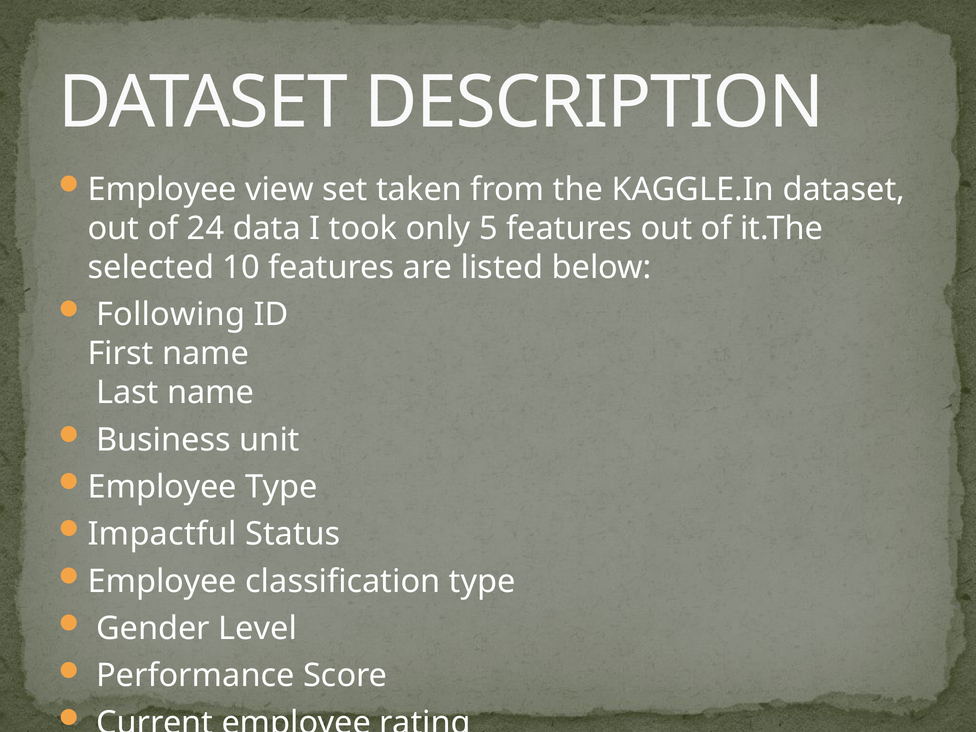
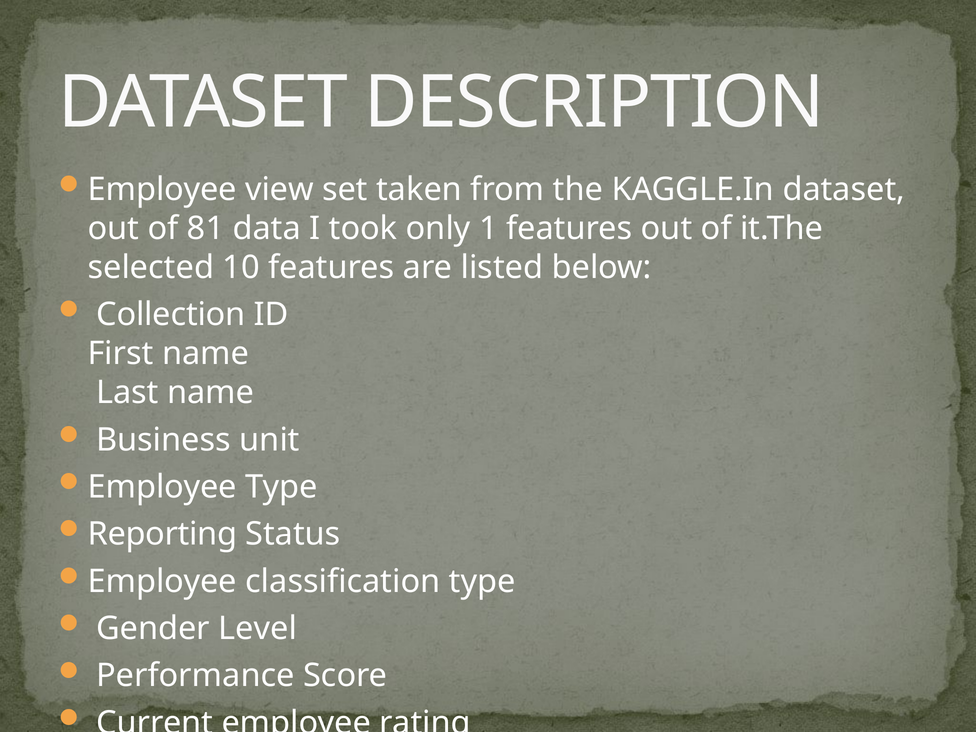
24: 24 -> 81 (206, 228)
5: 5 -> 1 (488, 228)
Following: Following -> Collection (171, 315)
Impactful: Impactful -> Reporting (162, 534)
